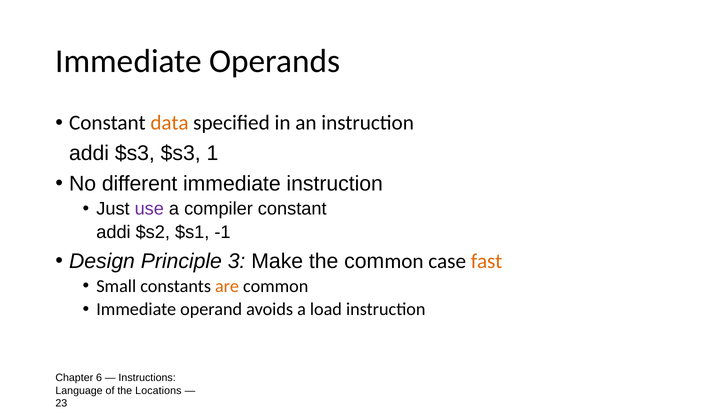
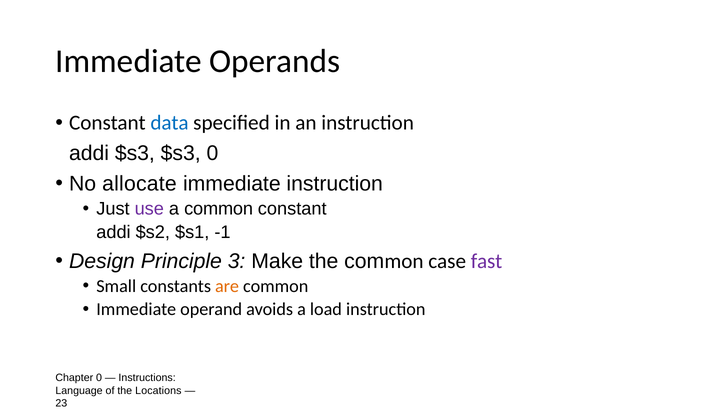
data colour: orange -> blue (169, 123)
$s3 1: 1 -> 0 (212, 153)
different: different -> allocate (139, 184)
a compiler: compiler -> common (219, 209)
fast colour: orange -> purple (487, 261)
Chapter 6: 6 -> 0 (99, 378)
